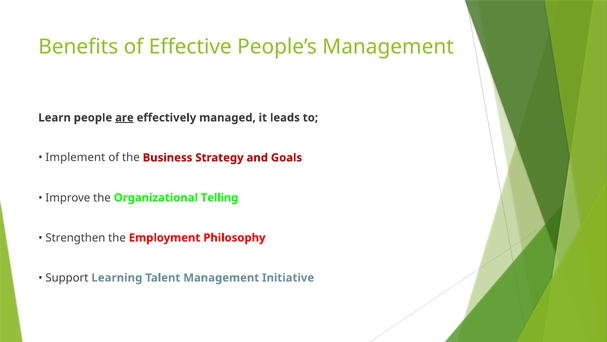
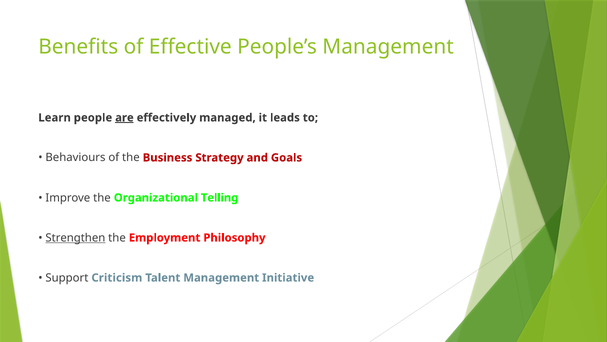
Implement: Implement -> Behaviours (75, 157)
Strengthen underline: none -> present (75, 237)
Learning: Learning -> Criticism (117, 277)
